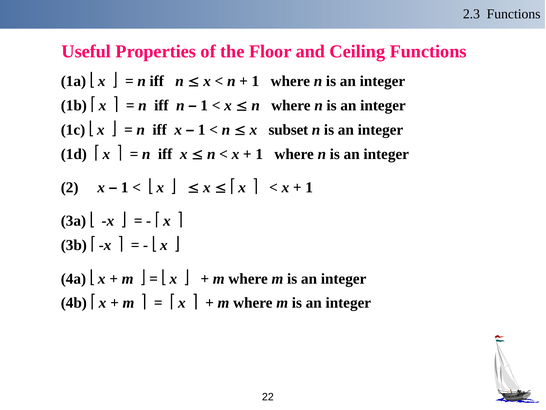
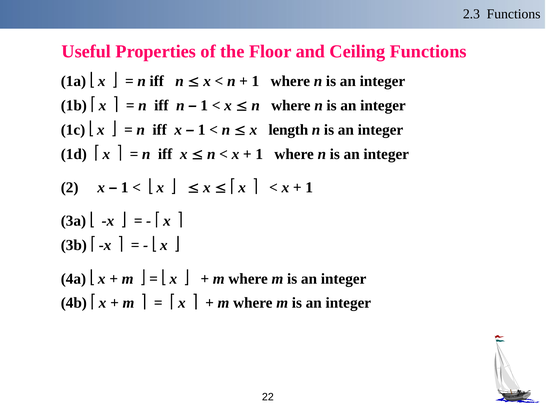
subset: subset -> length (288, 130)
